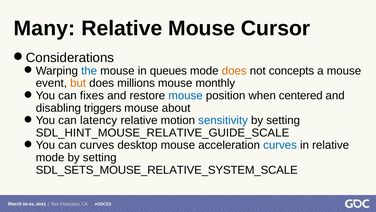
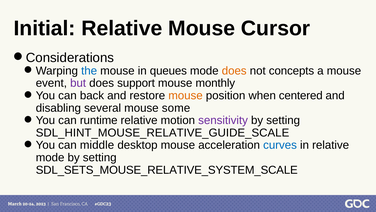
Many: Many -> Initial (45, 28)
but colour: orange -> purple (78, 83)
millions: millions -> support (136, 83)
fixes: fixes -> back (92, 95)
mouse colour: blue -> orange (186, 95)
triggers: triggers -> several (103, 108)
about: about -> some (176, 108)
latency: latency -> runtime (99, 120)
sensitivity colour: blue -> purple (223, 120)
can curves: curves -> middle (97, 145)
